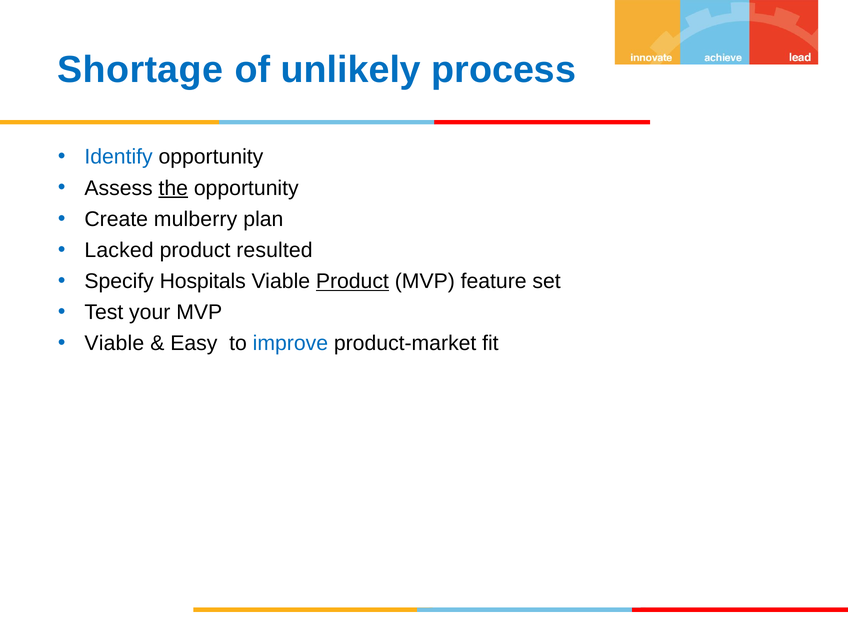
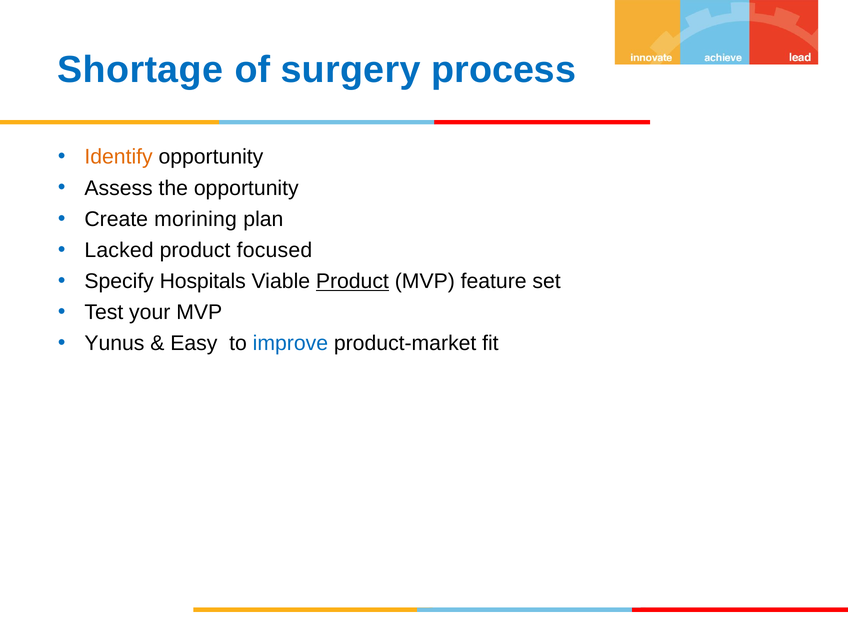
unlikely: unlikely -> surgery (351, 70)
Identify colour: blue -> orange (119, 157)
the underline: present -> none (173, 188)
mulberry: mulberry -> morining (196, 219)
resulted: resulted -> focused (274, 250)
Viable: Viable -> Yunus (114, 343)
